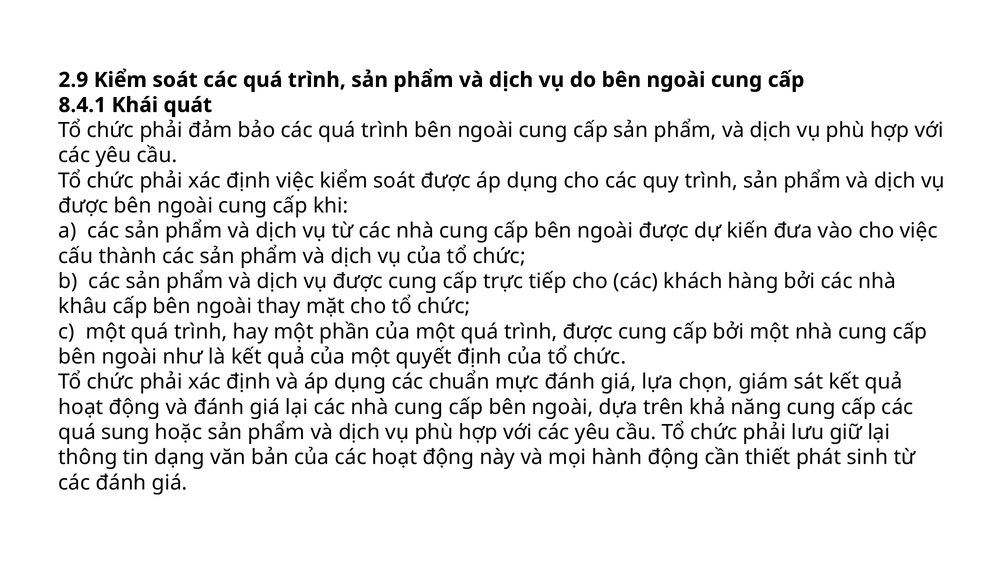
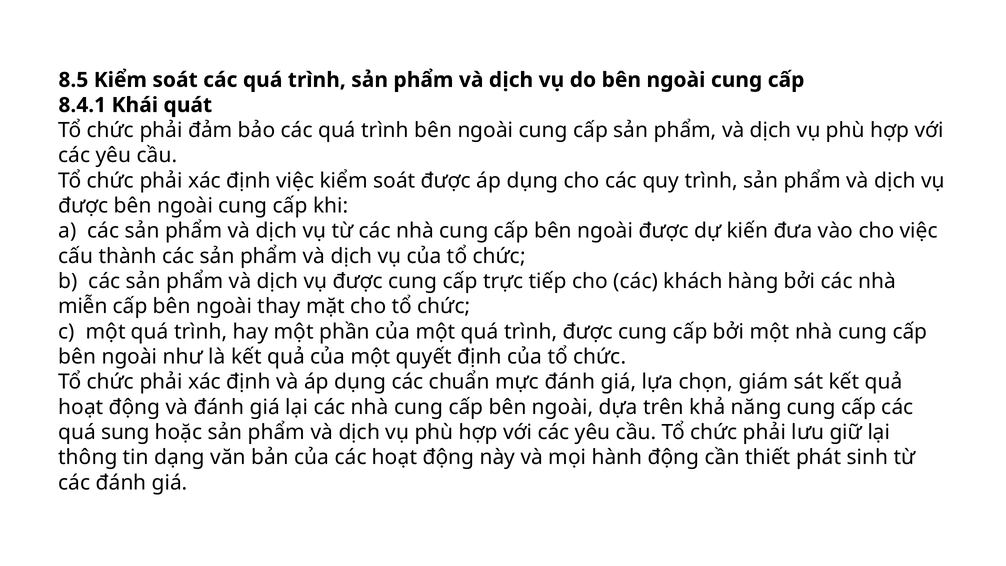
2.9: 2.9 -> 8.5 (73, 80)
khâu: khâu -> miễn (83, 306)
